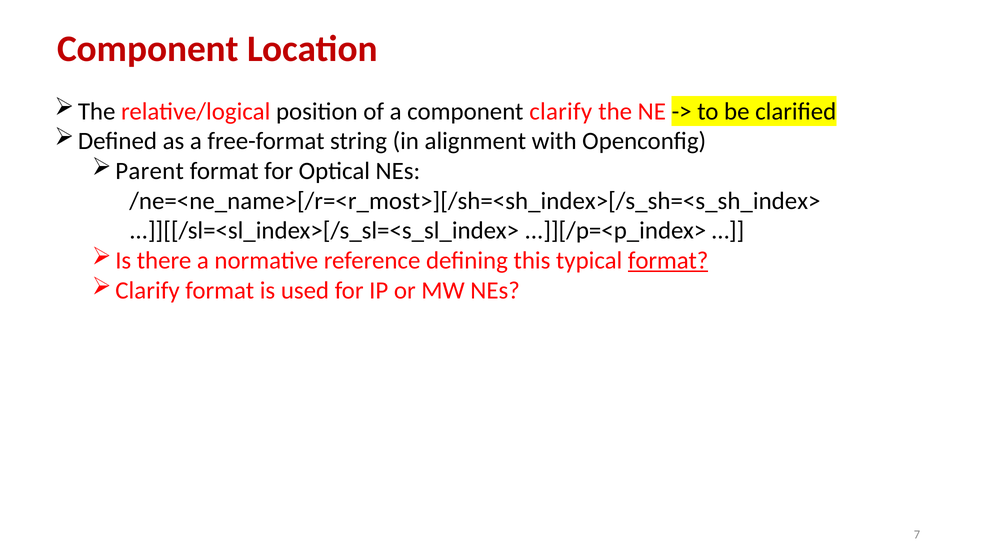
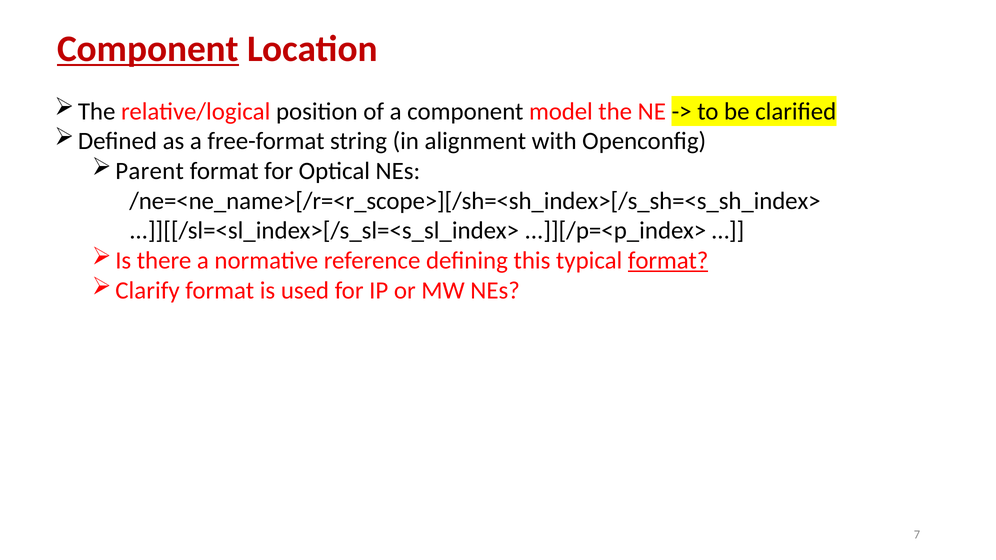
Component underline: none -> present (148, 49)
component clarify: clarify -> model (561, 111)
/ne=<ne_name>[/r=<r_most>][/sh=<sh_index>[/s_sh=<s_sh_index>: /ne=<ne_name>[/r=<r_most>][/sh=<sh_index>[/s_sh=<s_sh_index> -> /ne=<ne_name>[/r=<r_scope>][/sh=<sh_index>[/s_sh=<s_sh_index> (475, 201)
